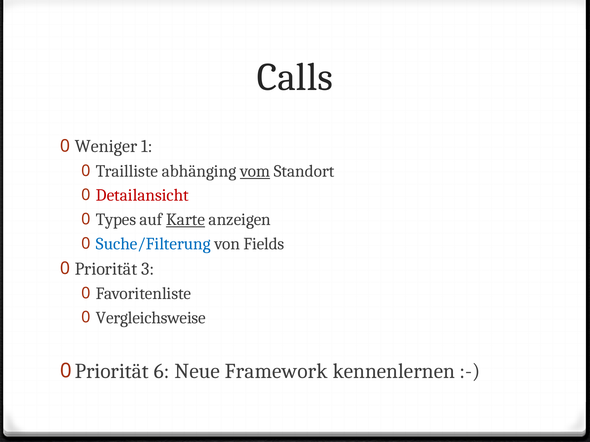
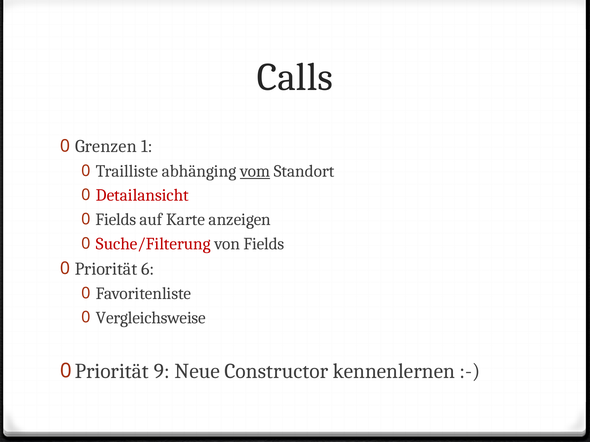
Weniger: Weniger -> Grenzen (106, 147)
0 Types: Types -> Fields (116, 220)
Karte underline: present -> none (186, 220)
Suche/Filterung colour: blue -> red (153, 244)
3: 3 -> 6 (148, 269)
6: 6 -> 9 (162, 372)
Framework: Framework -> Constructor (276, 372)
